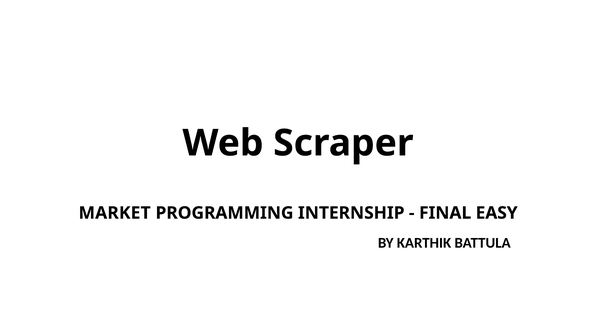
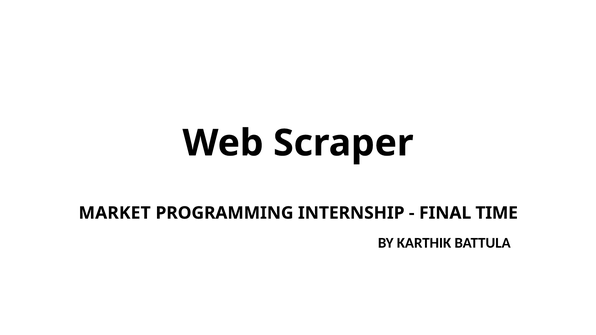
EASY: EASY -> TIME (497, 213)
